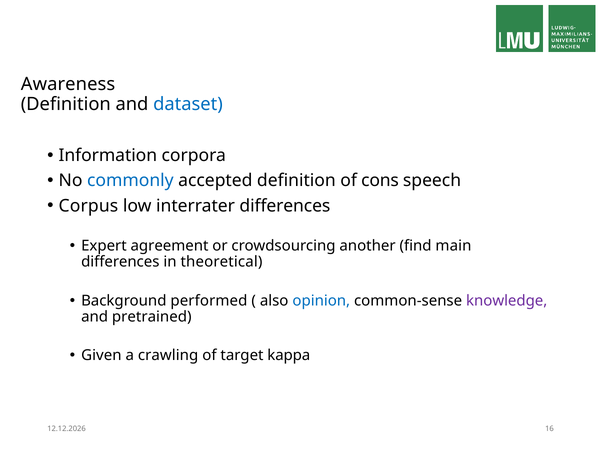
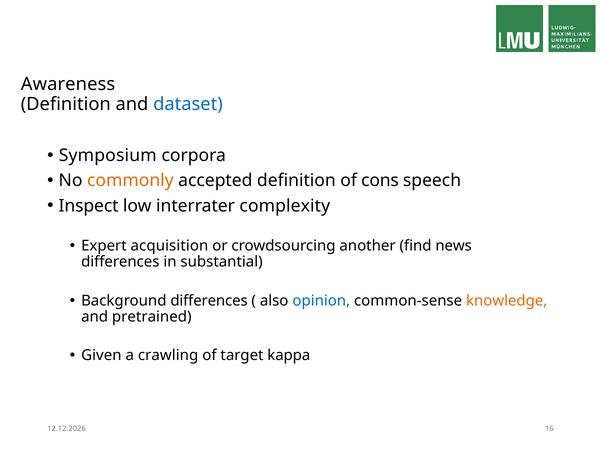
Information: Information -> Symposium (108, 156)
commonly colour: blue -> orange (130, 181)
Corpus: Corpus -> Inspect (89, 206)
interrater differences: differences -> complexity (285, 206)
agreement: agreement -> acquisition (169, 246)
main: main -> news (454, 246)
theoretical: theoretical -> substantial (222, 262)
Background performed: performed -> differences (209, 301)
knowledge colour: purple -> orange (507, 301)
